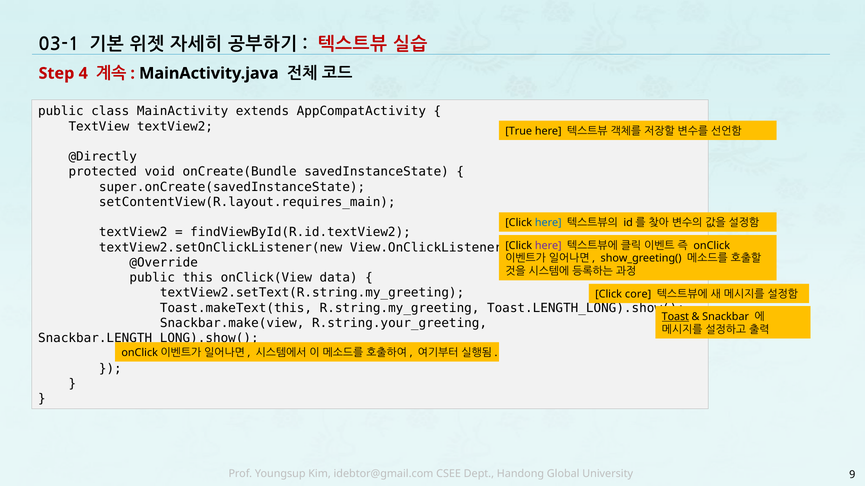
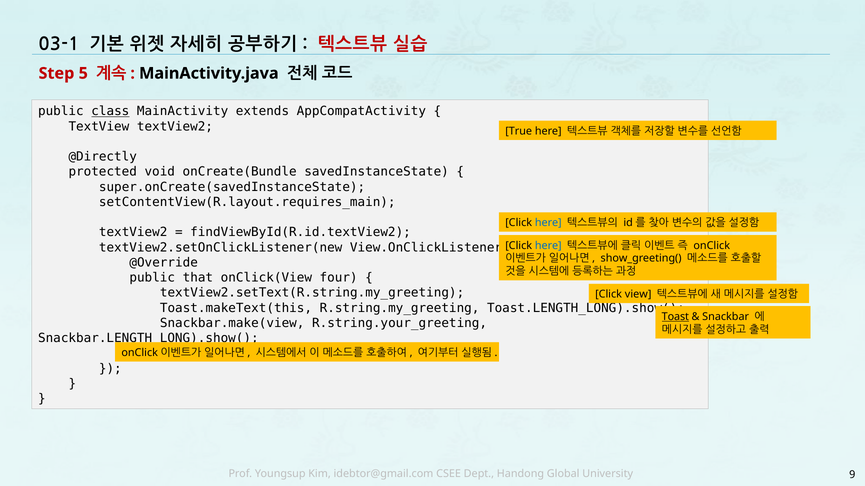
4: 4 -> 5 (83, 73)
class underline: none -> present (110, 111)
here colour: purple -> blue (548, 246)
this: this -> that (198, 278)
data: data -> four (339, 278)
core: core -> view (638, 295)
